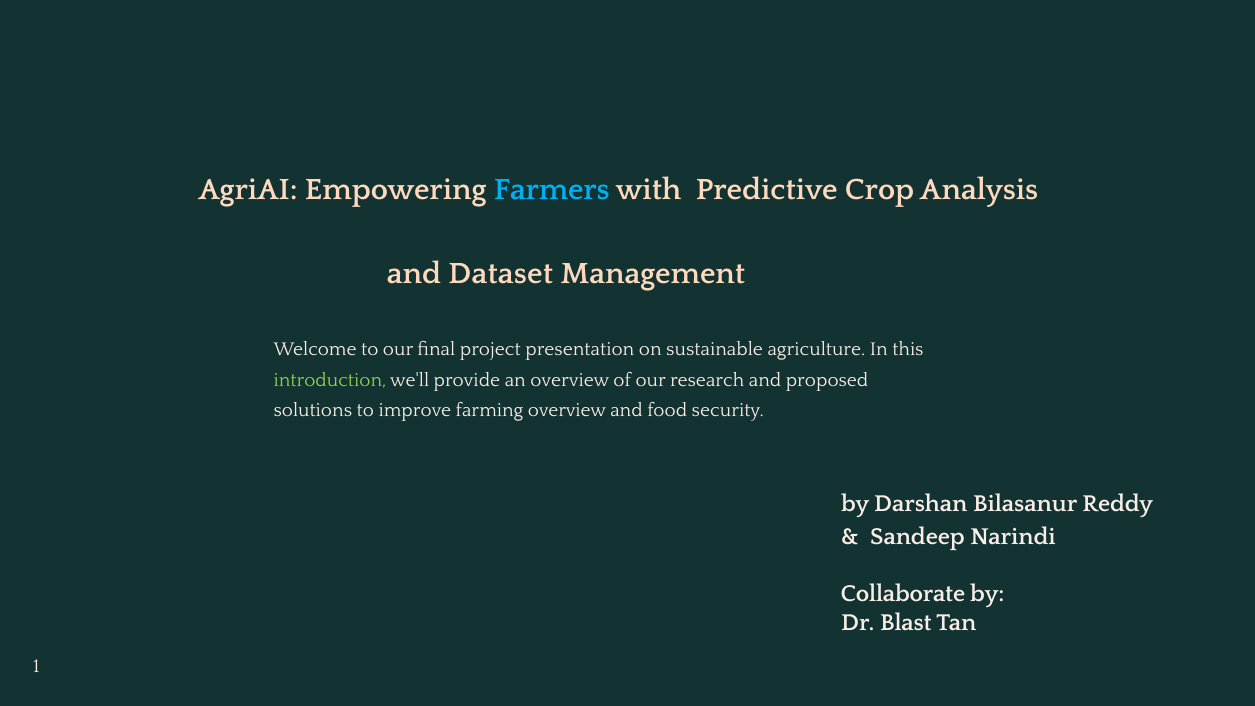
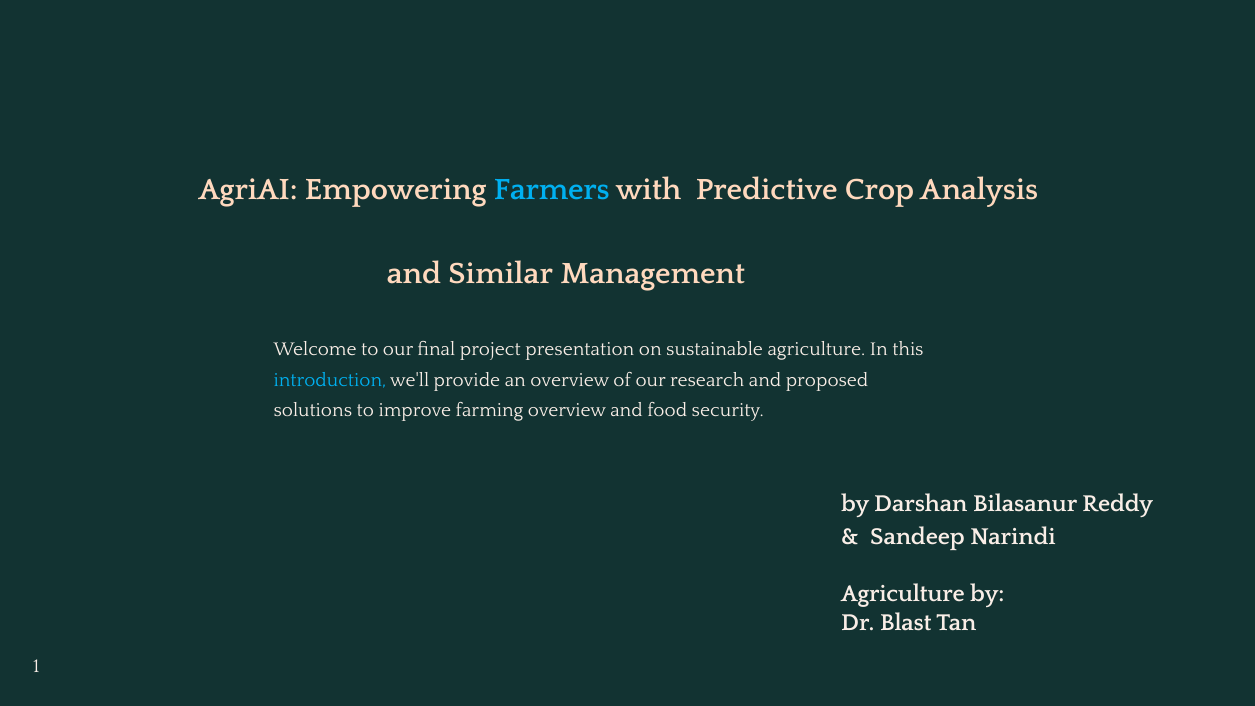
Dataset: Dataset -> Similar (501, 274)
introduction colour: light green -> light blue (330, 380)
Collaborate: Collaborate -> Agriculture (903, 594)
